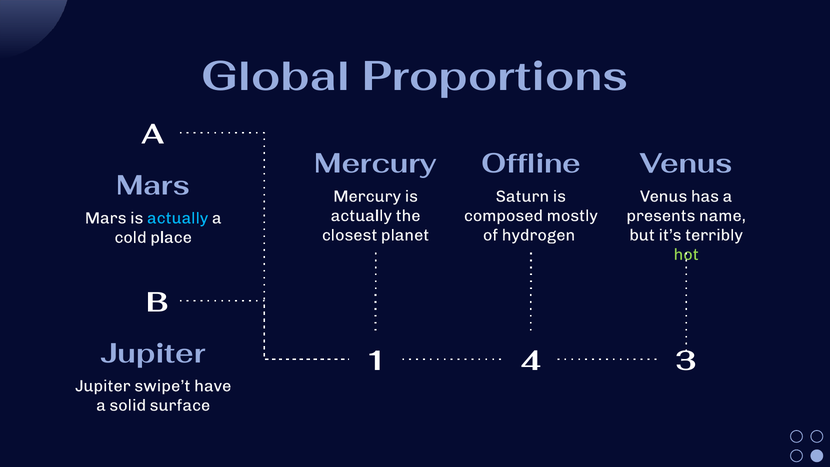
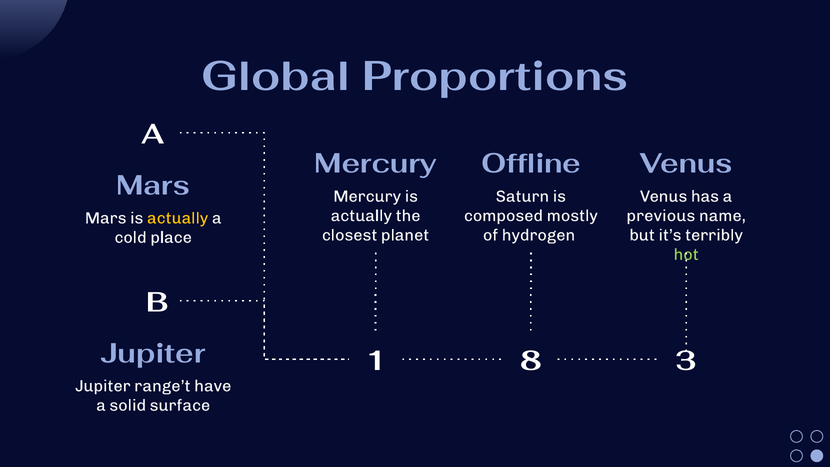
presents: presents -> previous (661, 216)
actually colour: light blue -> yellow (178, 218)
4: 4 -> 8 (531, 361)
swipe’t: swipe’t -> range’t (162, 386)
